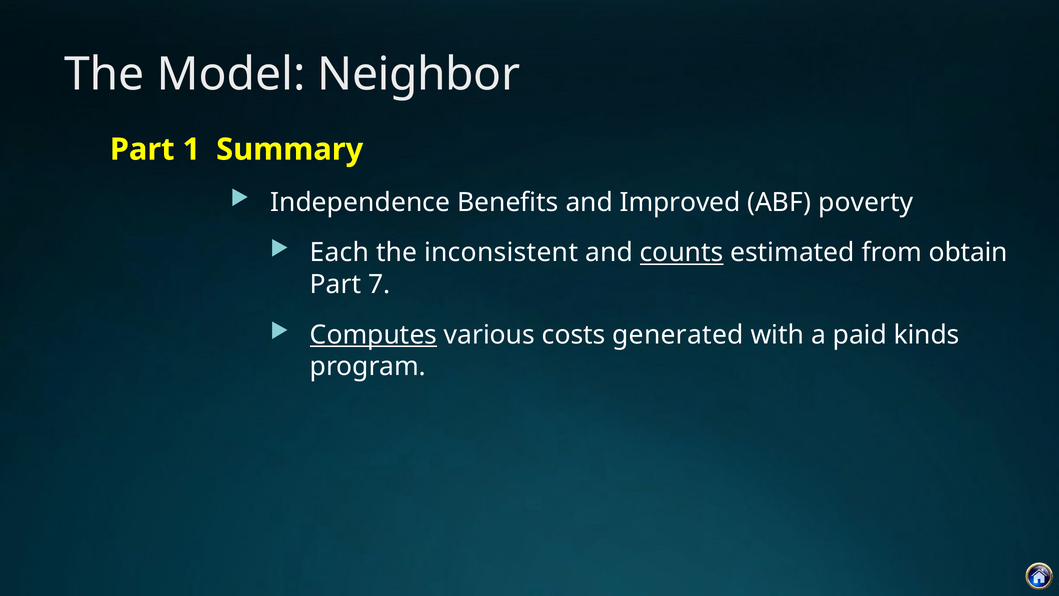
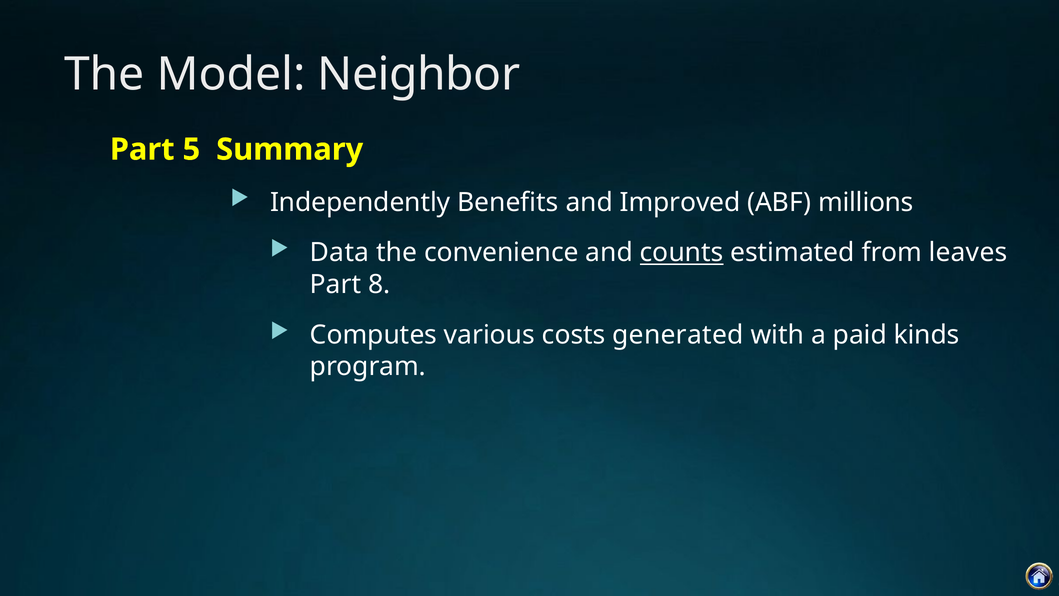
1: 1 -> 5 (191, 149)
Independence: Independence -> Independently (360, 202)
poverty: poverty -> millions (866, 202)
Each: Each -> Data (340, 253)
inconsistent: inconsistent -> convenience (501, 253)
obtain: obtain -> leaves (968, 253)
7: 7 -> 8 (379, 284)
Computes underline: present -> none (373, 335)
